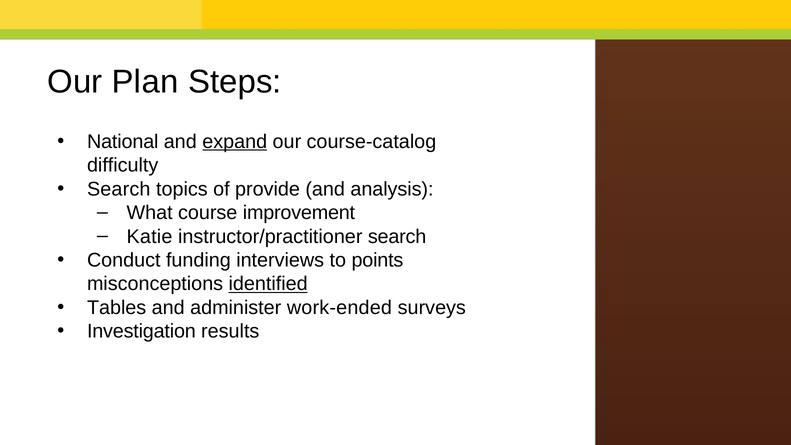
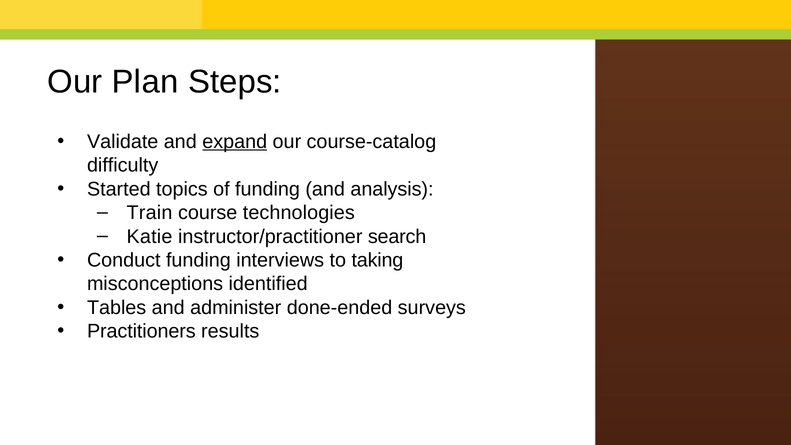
National: National -> Validate (123, 142)
Search: Search -> Started (119, 189)
of provide: provide -> funding (268, 189)
What: What -> Train (150, 213)
improvement: improvement -> technologies (299, 213)
points: points -> taking (377, 260)
identified underline: present -> none (268, 284)
work-ended: work-ended -> done-ended (340, 308)
Investigation: Investigation -> Practitioners (141, 331)
